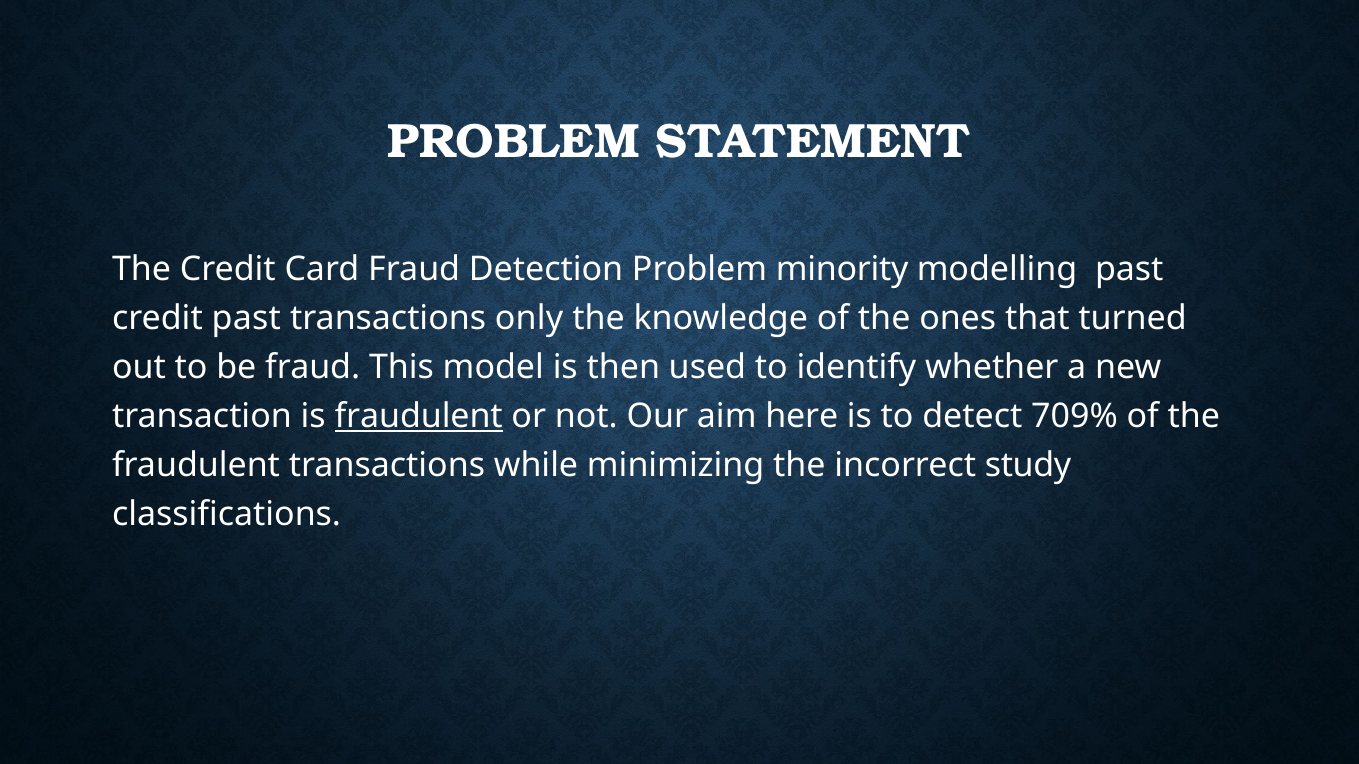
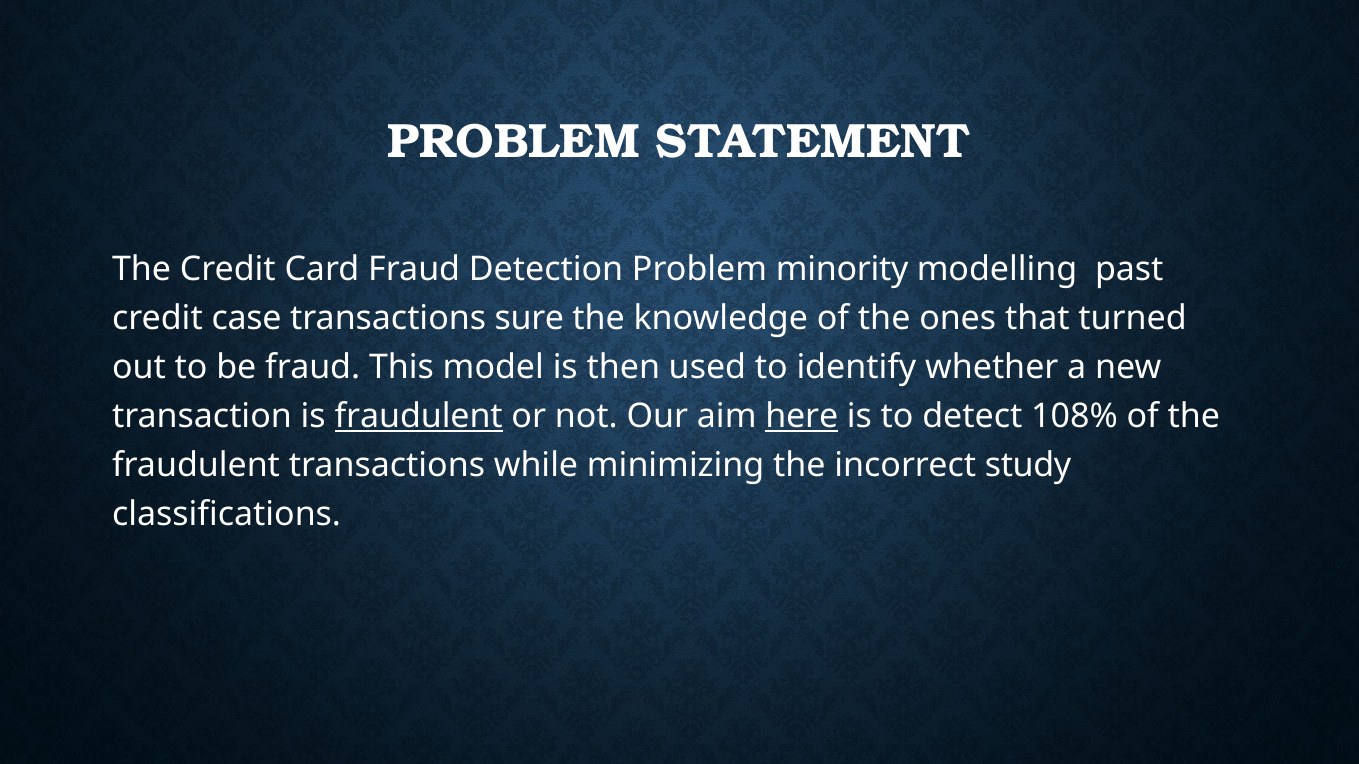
credit past: past -> case (247, 319)
only: only -> sure (529, 319)
here underline: none -> present (802, 416)
709%: 709% -> 108% (1074, 416)
